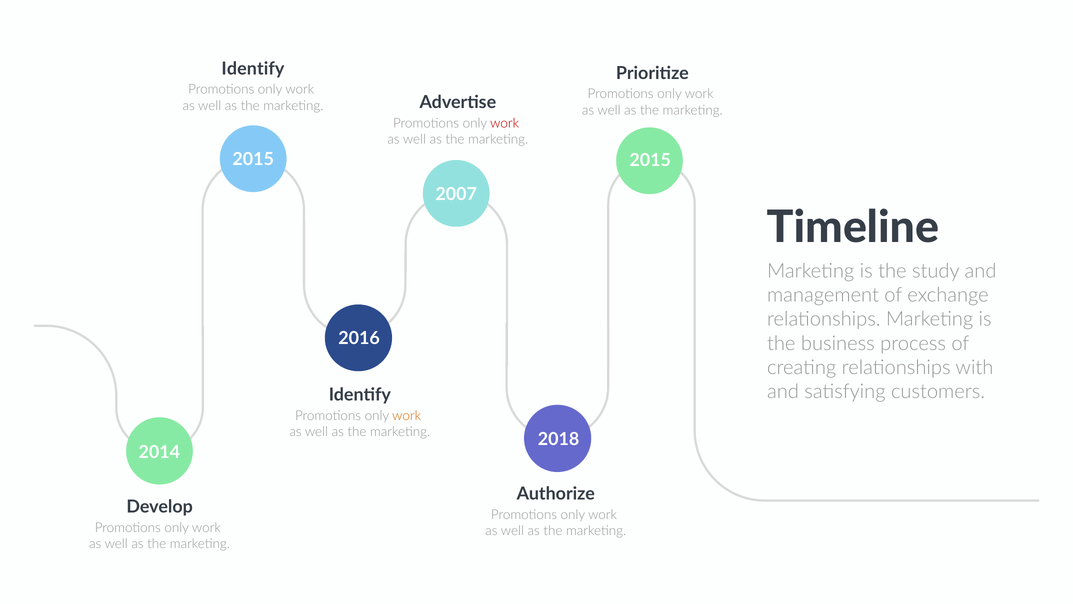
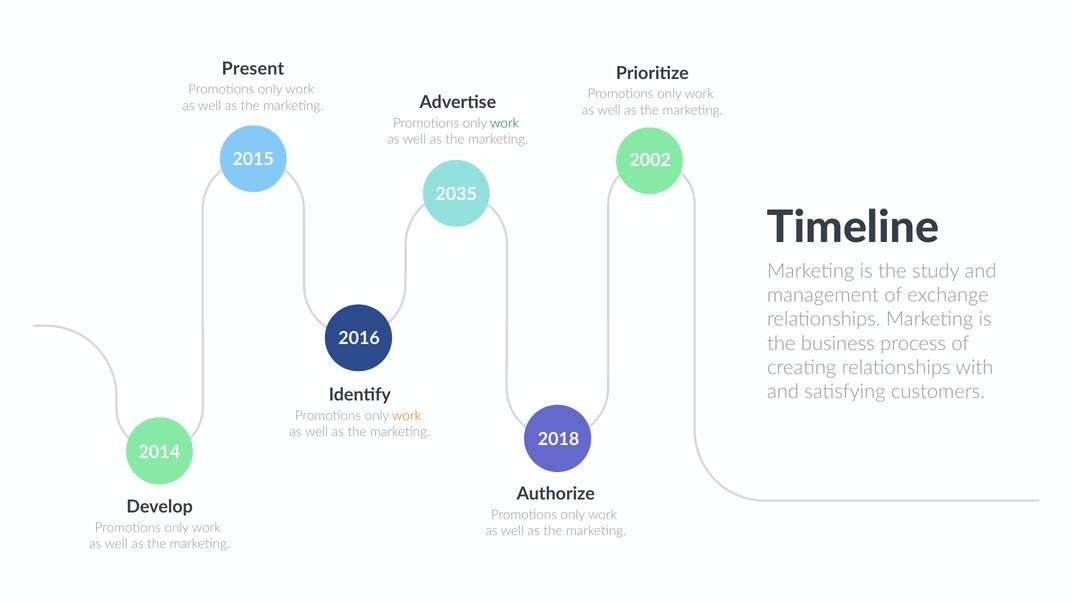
Identify: Identify -> Present (253, 69)
work colour: red -> green (505, 123)
2015: 2015 -> 2002 (650, 161)
2007: 2007 -> 2035 (456, 194)
